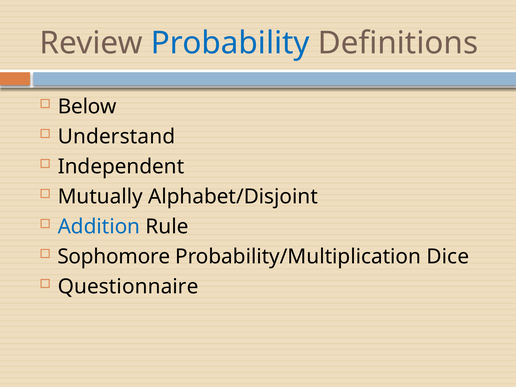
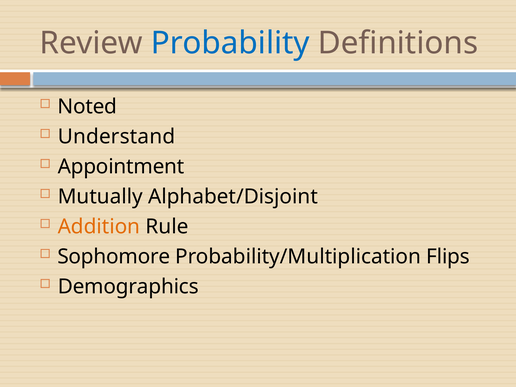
Below: Below -> Noted (87, 107)
Independent: Independent -> Appointment (121, 167)
Addition colour: blue -> orange (99, 227)
Dice: Dice -> Flips (448, 257)
Questionnaire: Questionnaire -> Demographics (128, 287)
